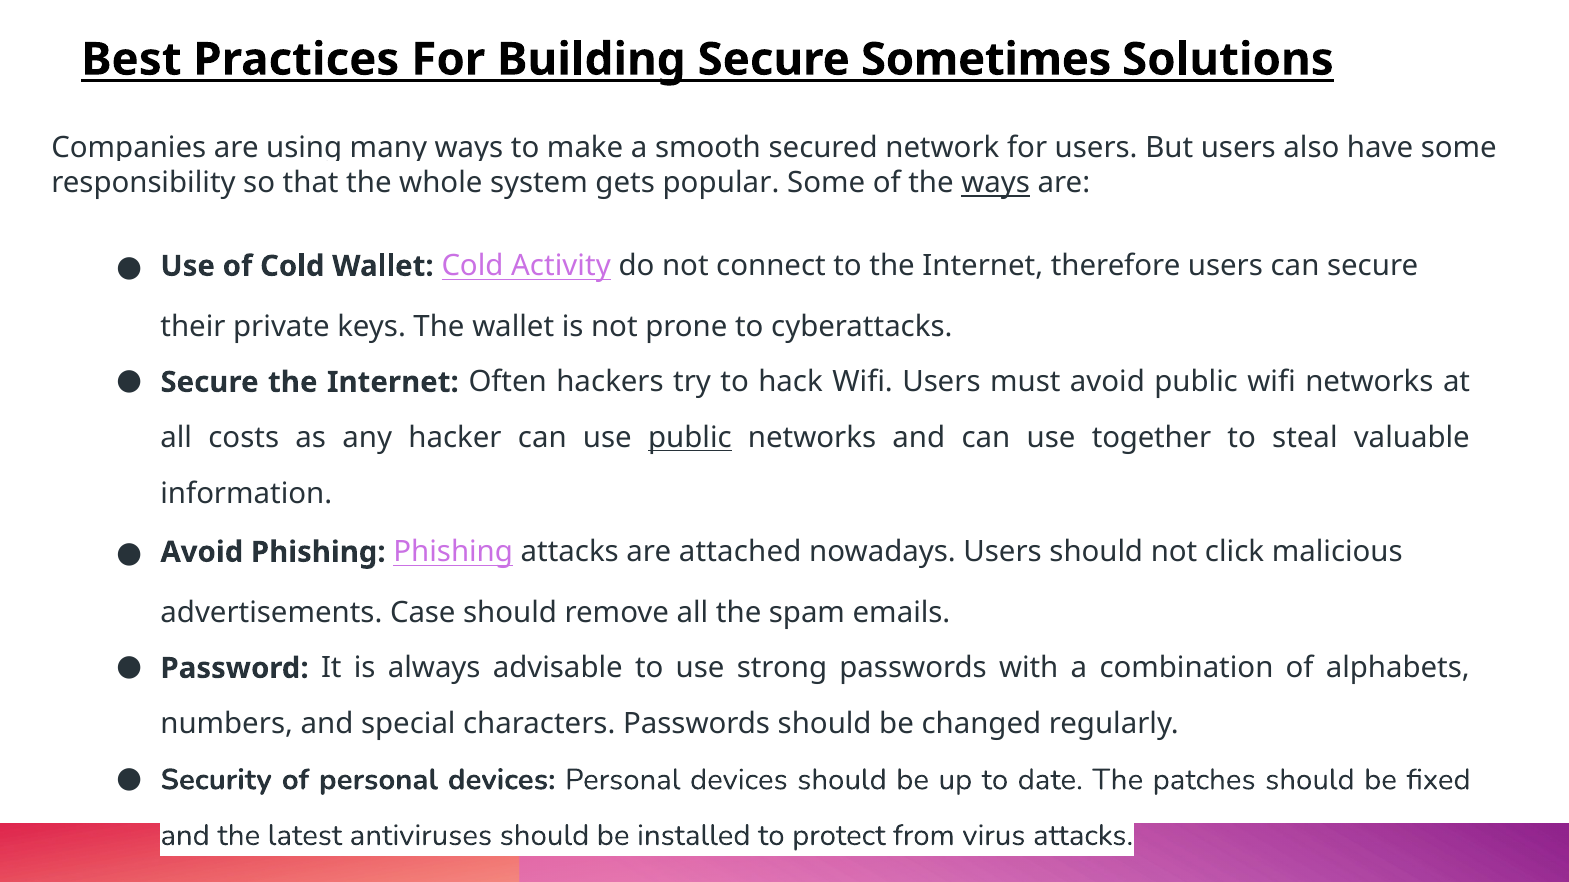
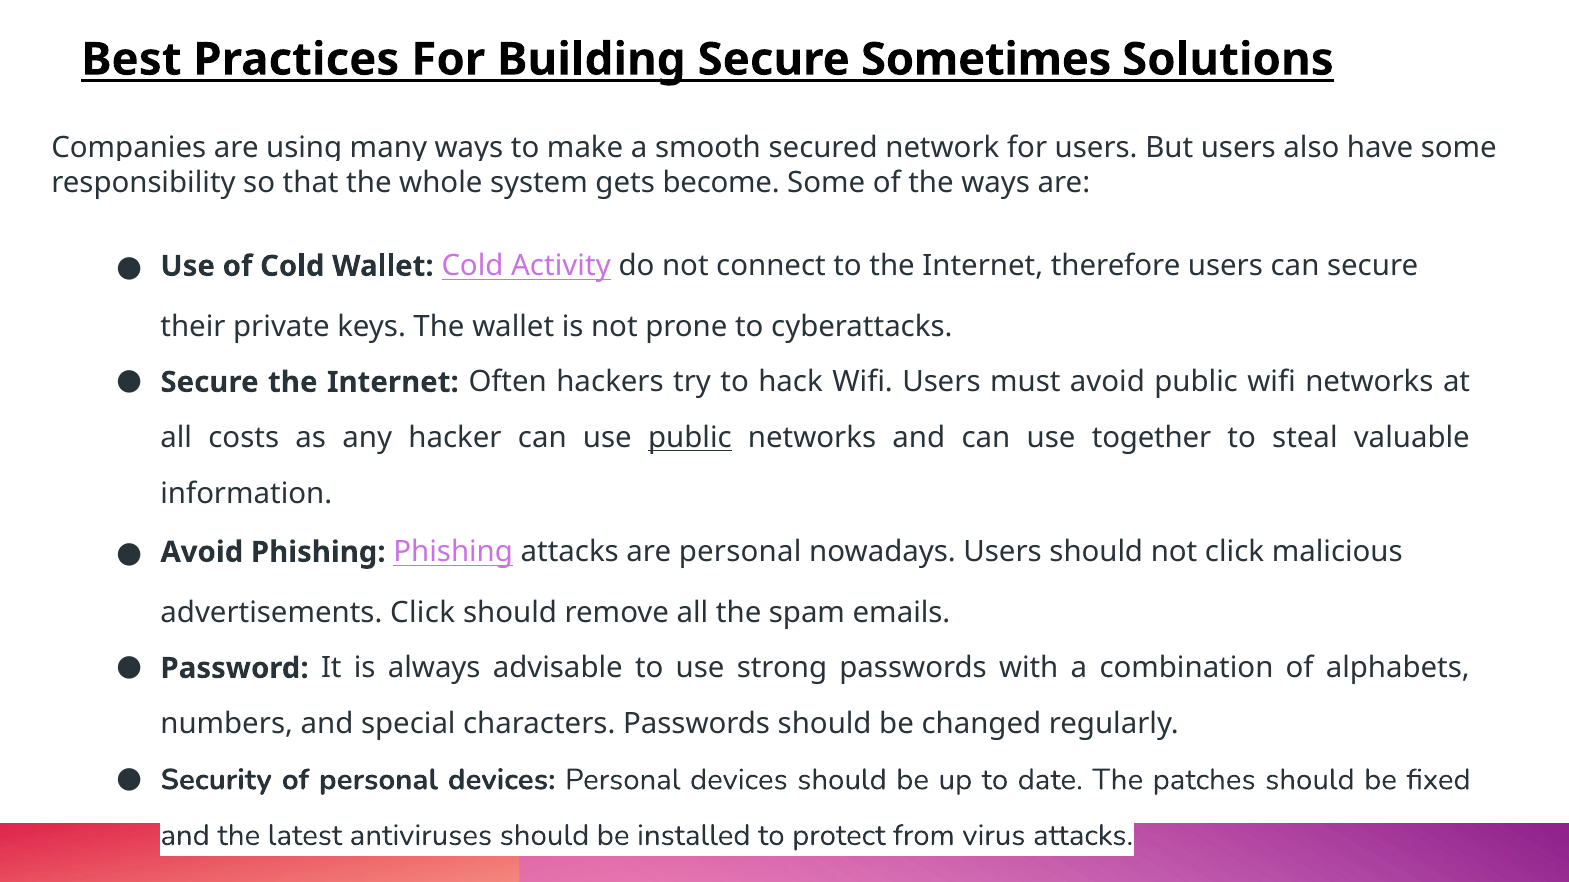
popular: popular -> become (721, 183)
ways underline: present -> none (996, 183)
are attached: attached -> personal (740, 552)
advertisements Case: Case -> Click (423, 613)
